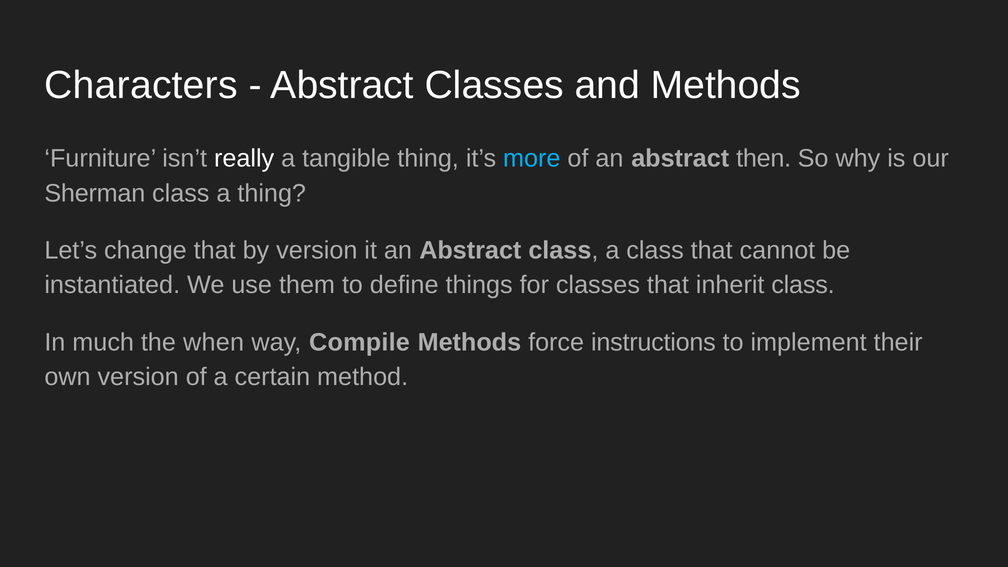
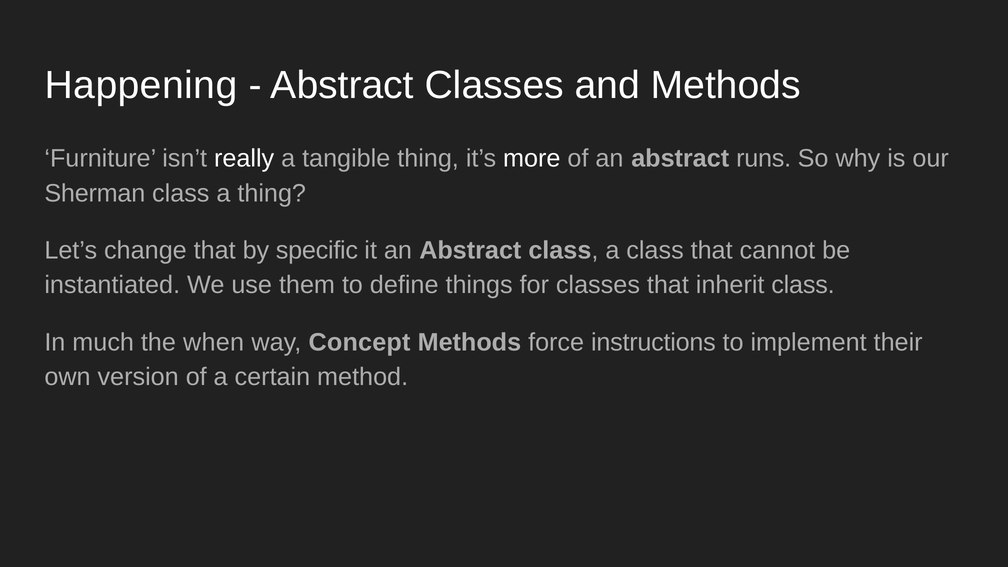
Characters: Characters -> Happening (141, 85)
more colour: light blue -> white (532, 159)
then: then -> runs (764, 159)
by version: version -> specific (317, 250)
Compile: Compile -> Concept (359, 342)
